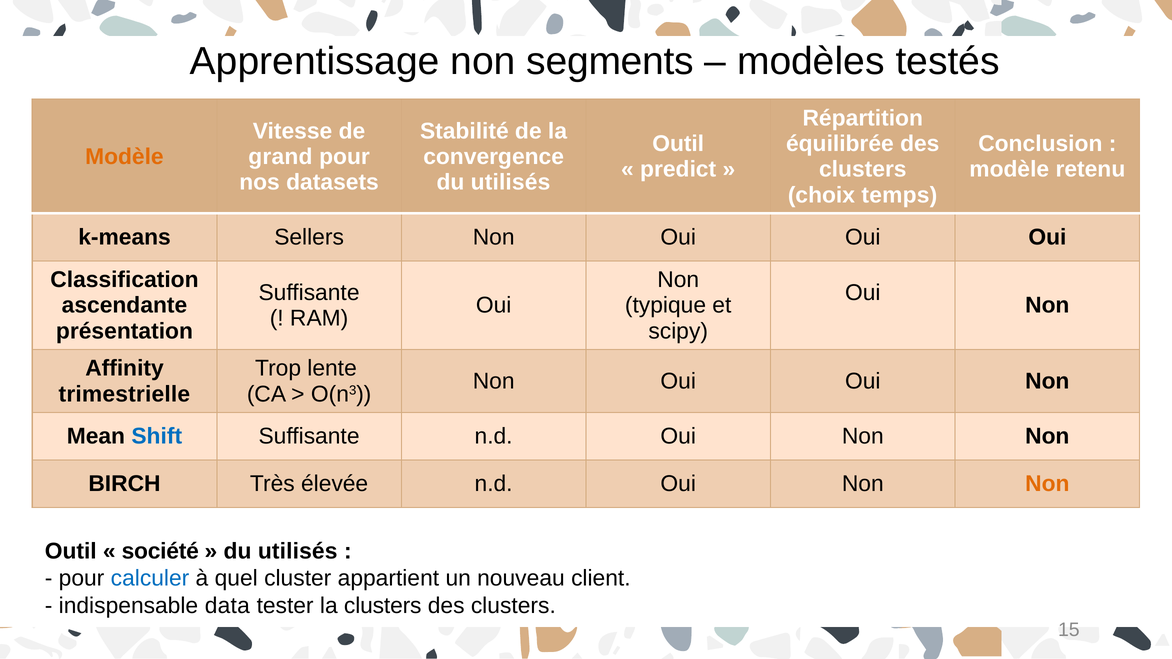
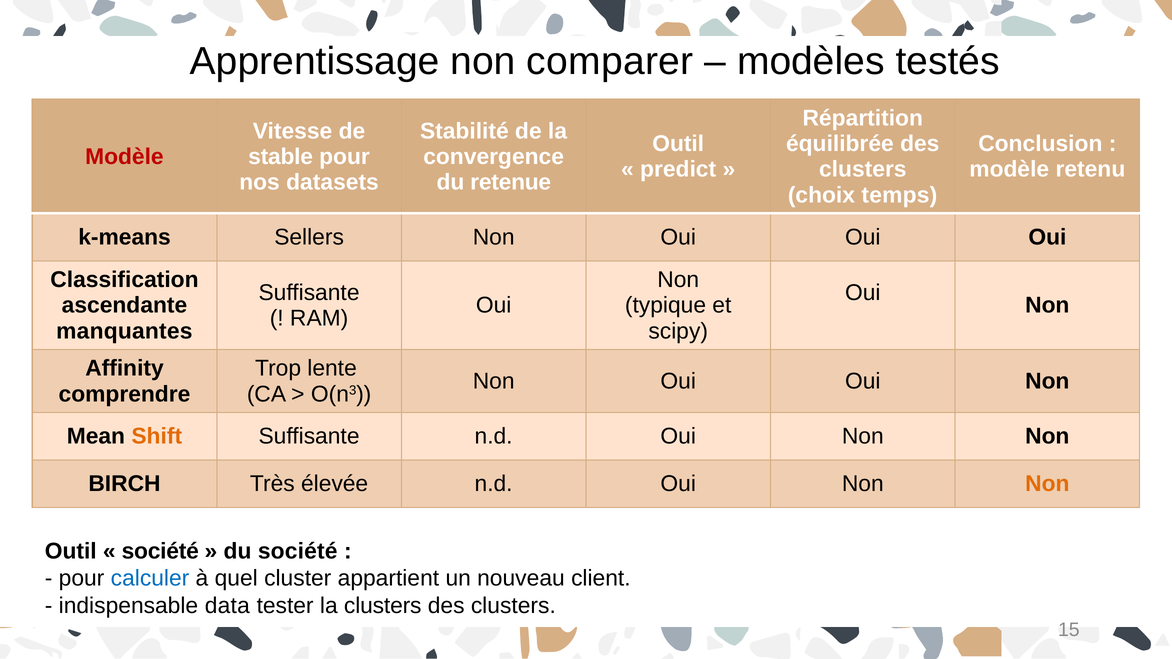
segments: segments -> comparer (610, 61)
Modèle colour: orange -> red (124, 157)
grand: grand -> stable (281, 157)
utilisés: utilisés -> retenue (511, 182)
présentation: présentation -> manquantes (124, 331)
trimestrielle: trimestrielle -> comprendre (124, 394)
Shift colour: blue -> orange (157, 437)
utilisés: utilisés -> société (298, 551)
